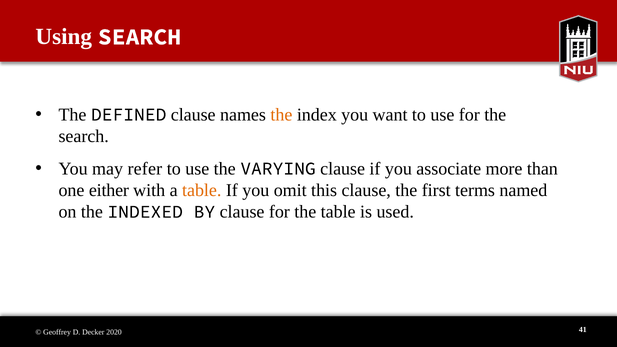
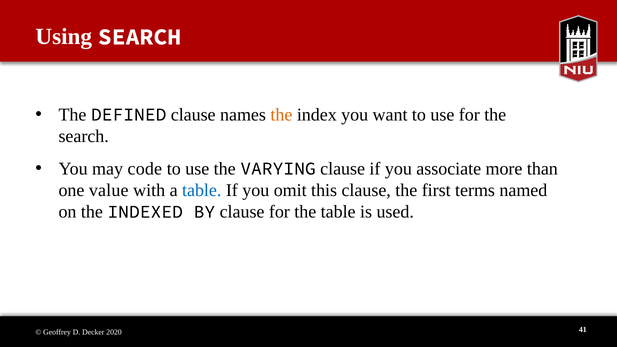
refer: refer -> code (145, 169)
either: either -> value (109, 190)
table colour: orange -> blue (202, 190)
